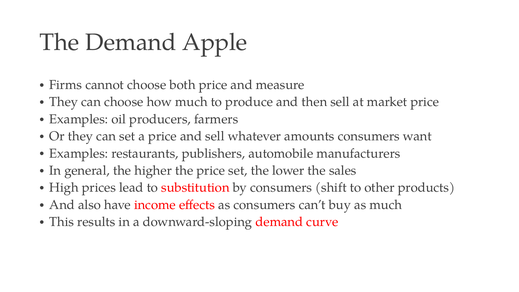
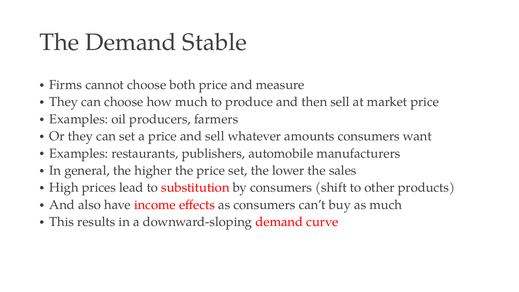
Apple: Apple -> Stable (215, 42)
